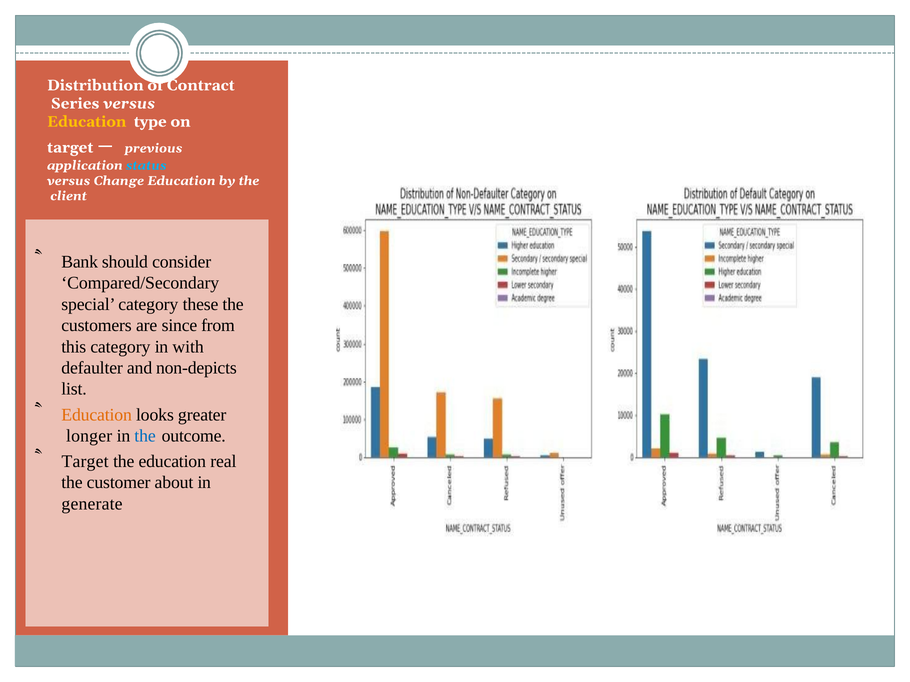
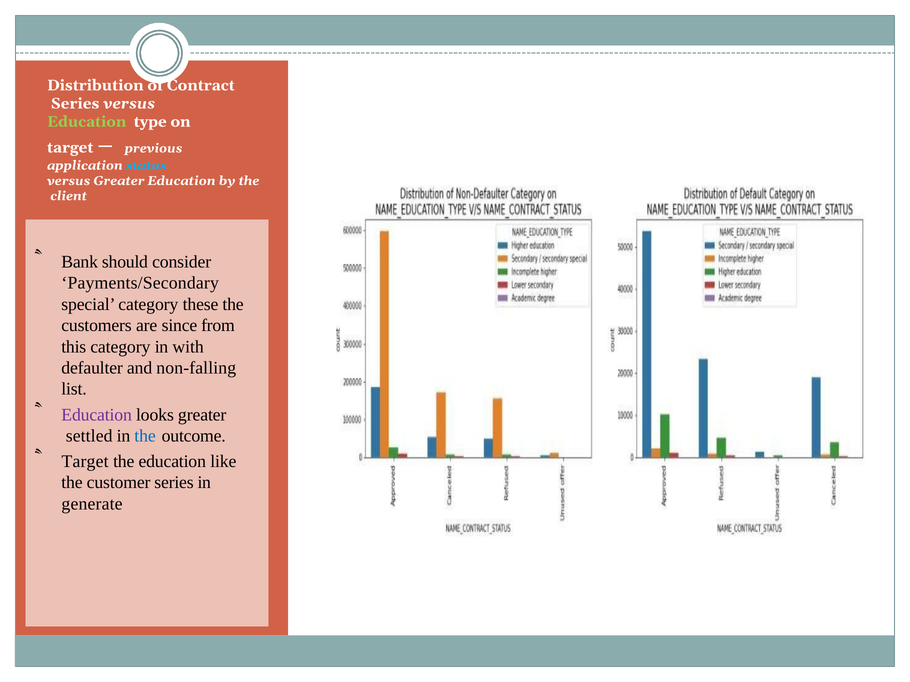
Education colour: yellow -> light green (87, 122)
versus Change: Change -> Greater (119, 181)
Compared/Secondary: Compared/Secondary -> Payments/Secondary (140, 283)
non-depicts: non-depicts -> non-falling (196, 368)
Education colour: orange -> purple (97, 415)
longer: longer -> settled (89, 436)
real: real -> like (223, 462)
customer about: about -> series (174, 483)
